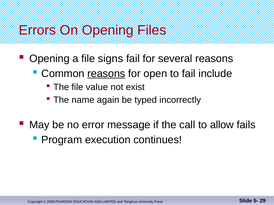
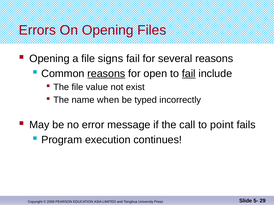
fail underline: none -> present (189, 74)
again: again -> when (108, 100)
allow: allow -> point (222, 125)
